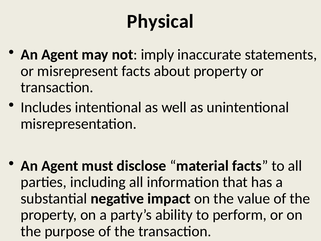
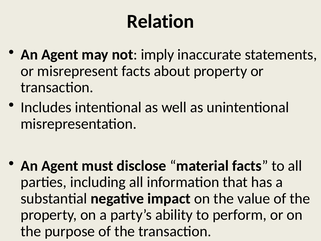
Physical: Physical -> Relation (161, 21)
